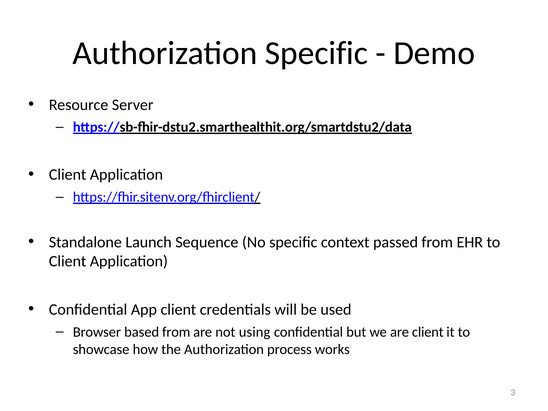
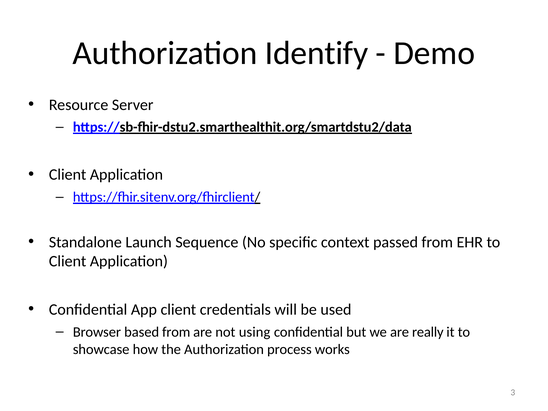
Authorization Specific: Specific -> Identify (317, 53)
are client: client -> really (428, 332)
